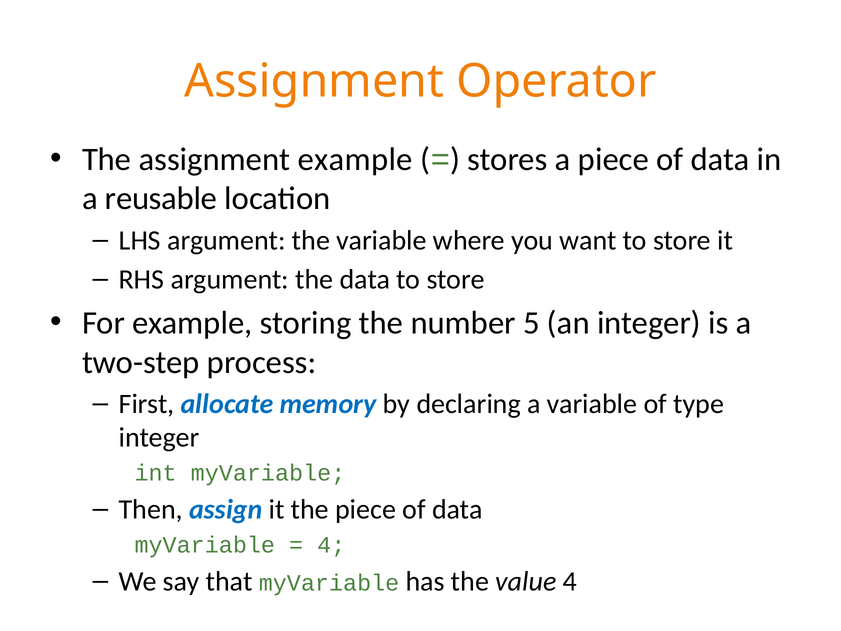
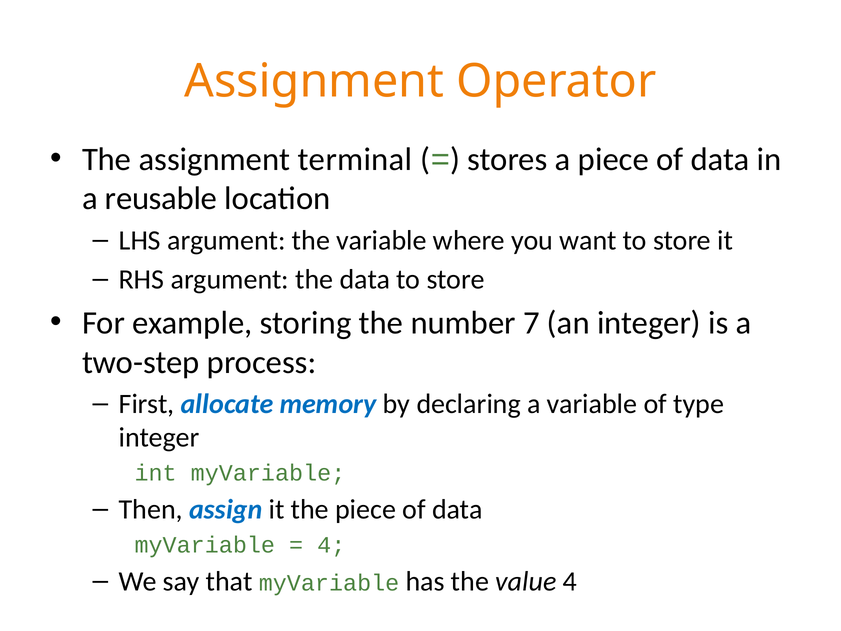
assignment example: example -> terminal (355, 159)
5: 5 -> 7 (531, 323)
